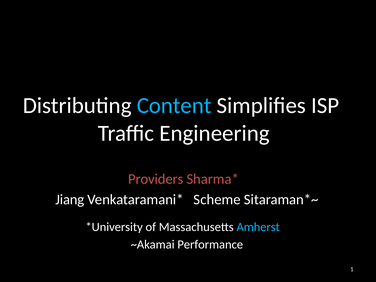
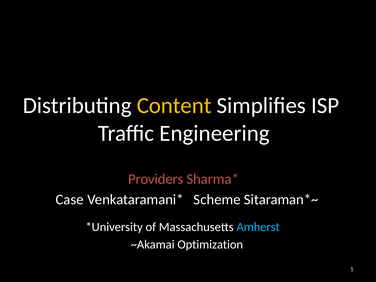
Content colour: light blue -> yellow (174, 106)
Jiang: Jiang -> Case (70, 200)
Performance: Performance -> Optimization (210, 244)
